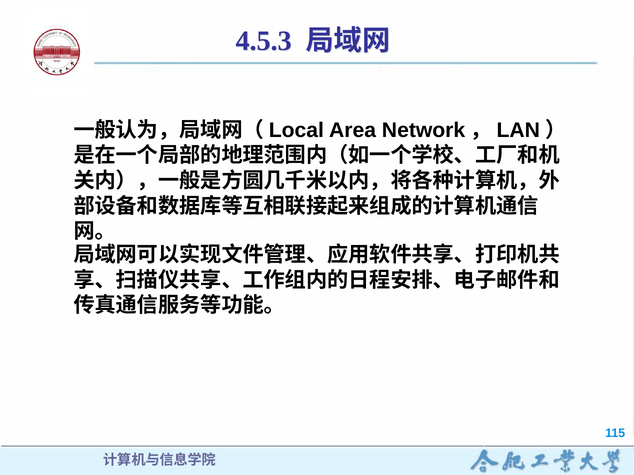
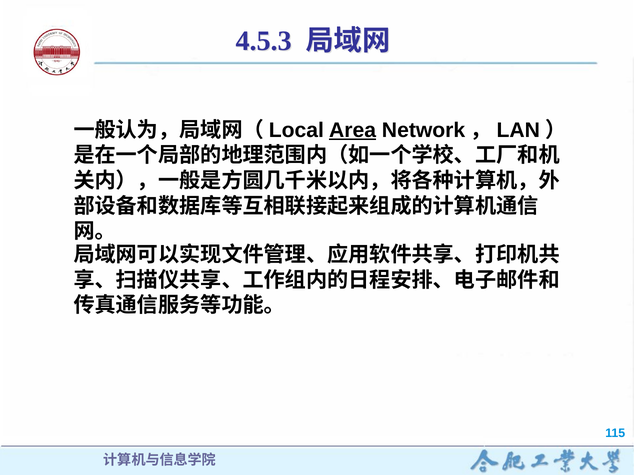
Area underline: none -> present (353, 130)
